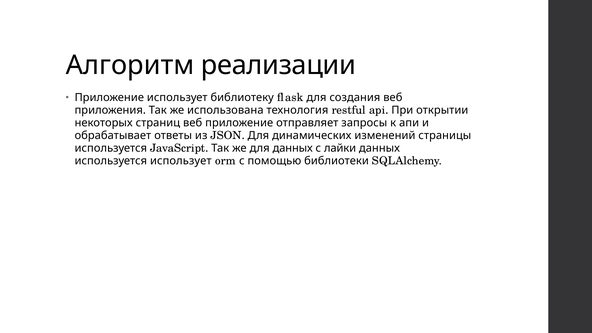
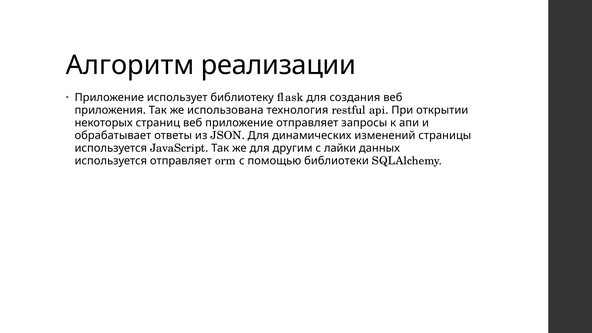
для данных: данных -> другим (293, 148)
используется использует: использует -> отправляет (181, 161)
